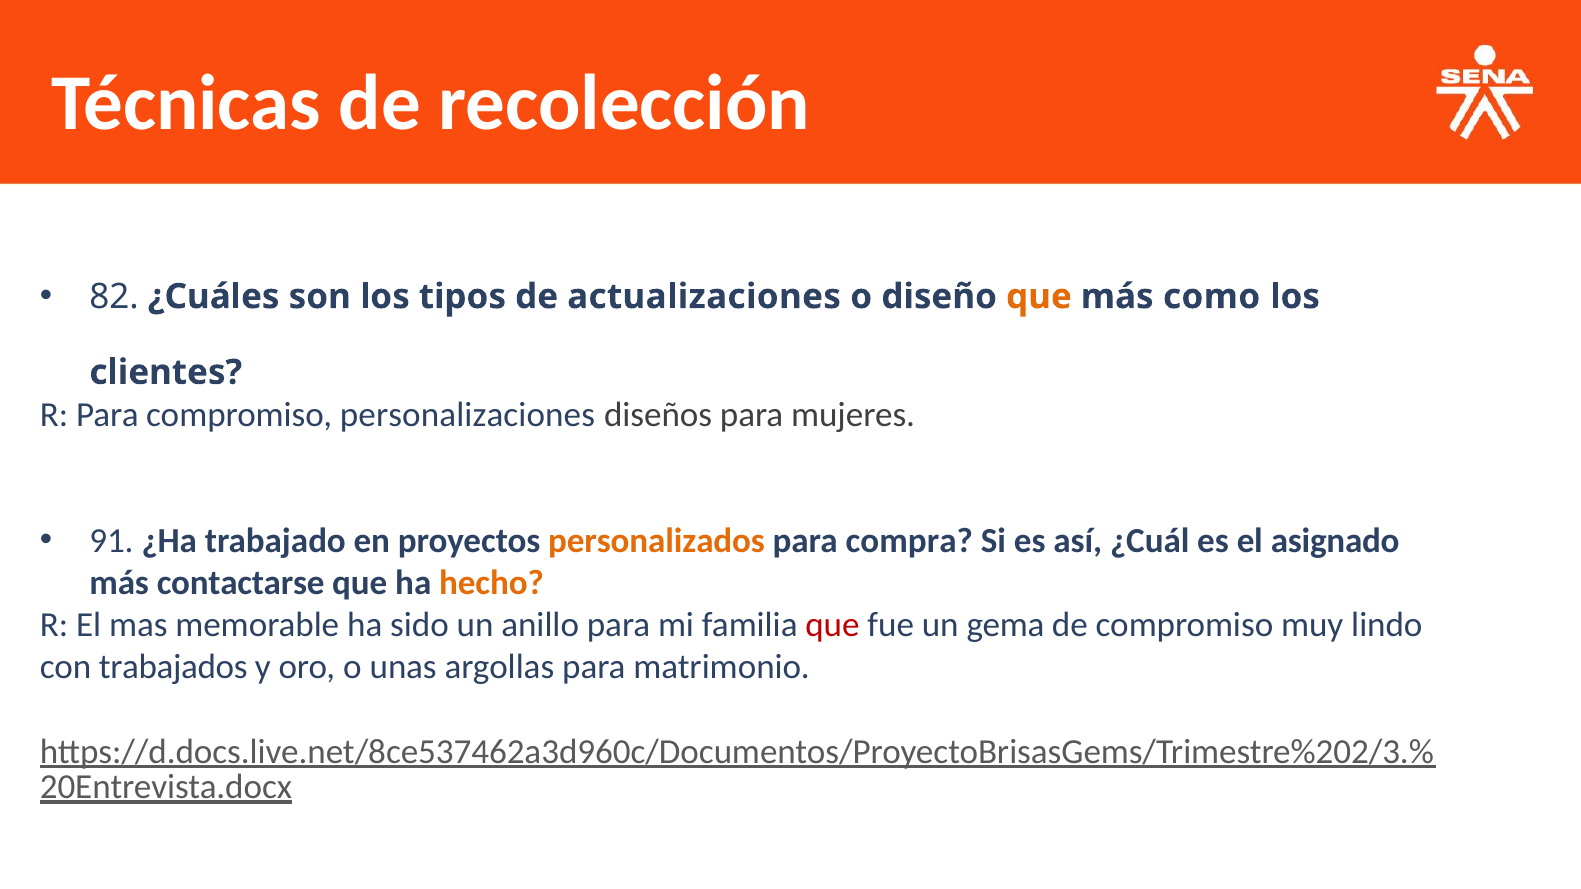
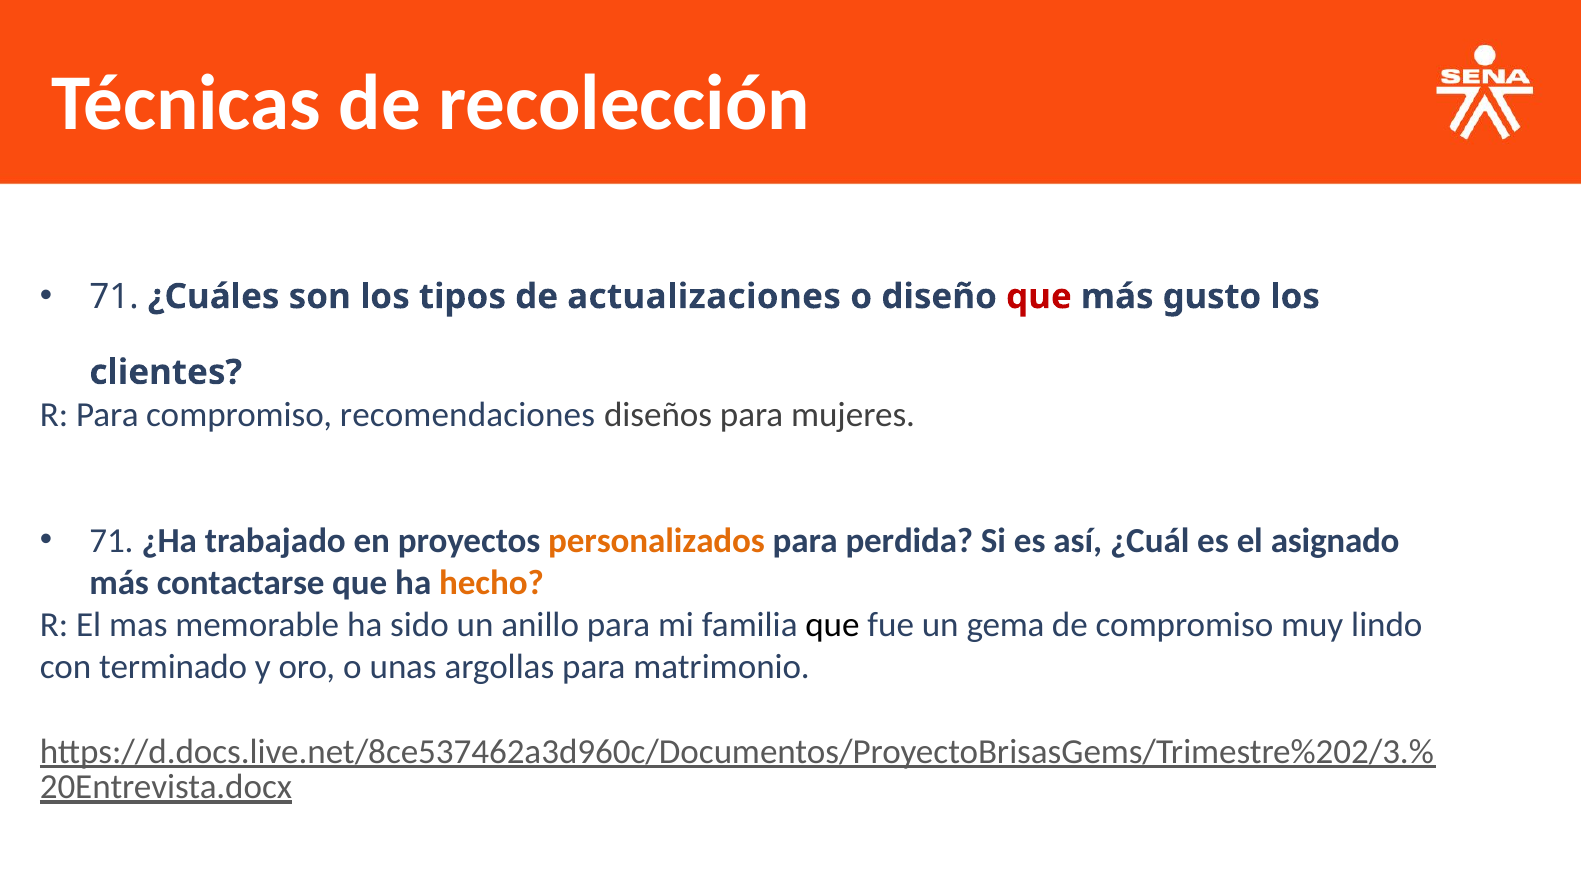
82: 82 -> 71 (114, 297)
que colour: orange -> red (1039, 297)
como: como -> gusto (1212, 297)
personalizaciones: personalizaciones -> recomendaciones (467, 415)
91: 91 -> 71 (111, 541)
compra: compra -> perdida (909, 541)
que colour: red -> black (832, 625)
trabajados: trabajados -> terminado (173, 667)
